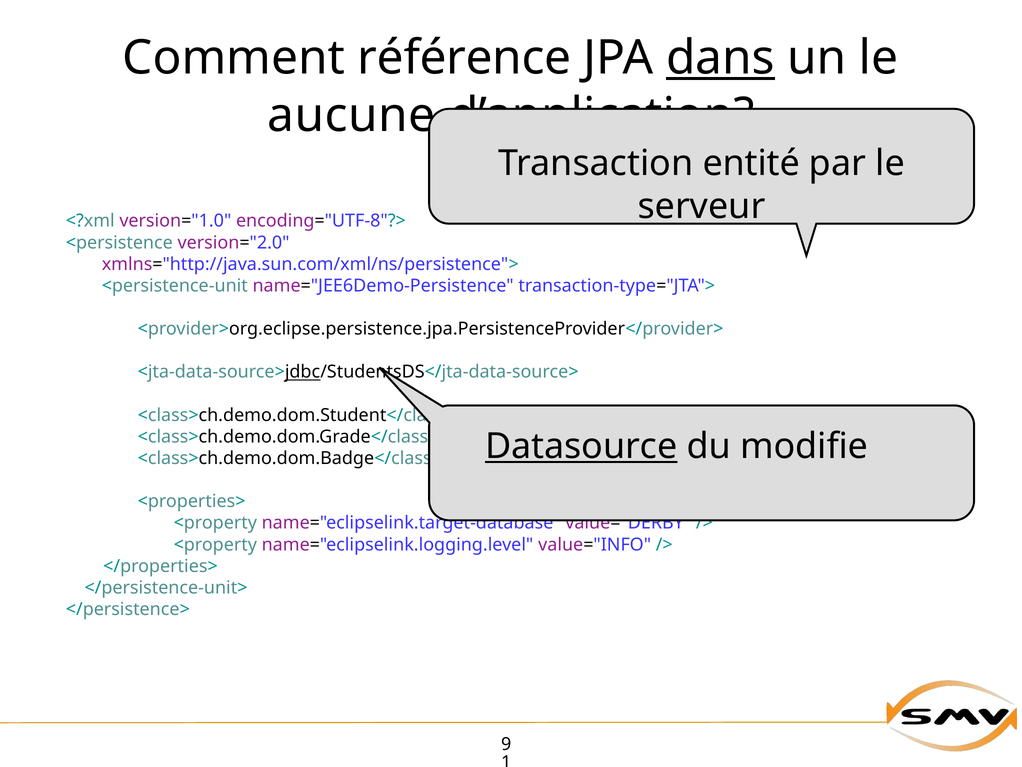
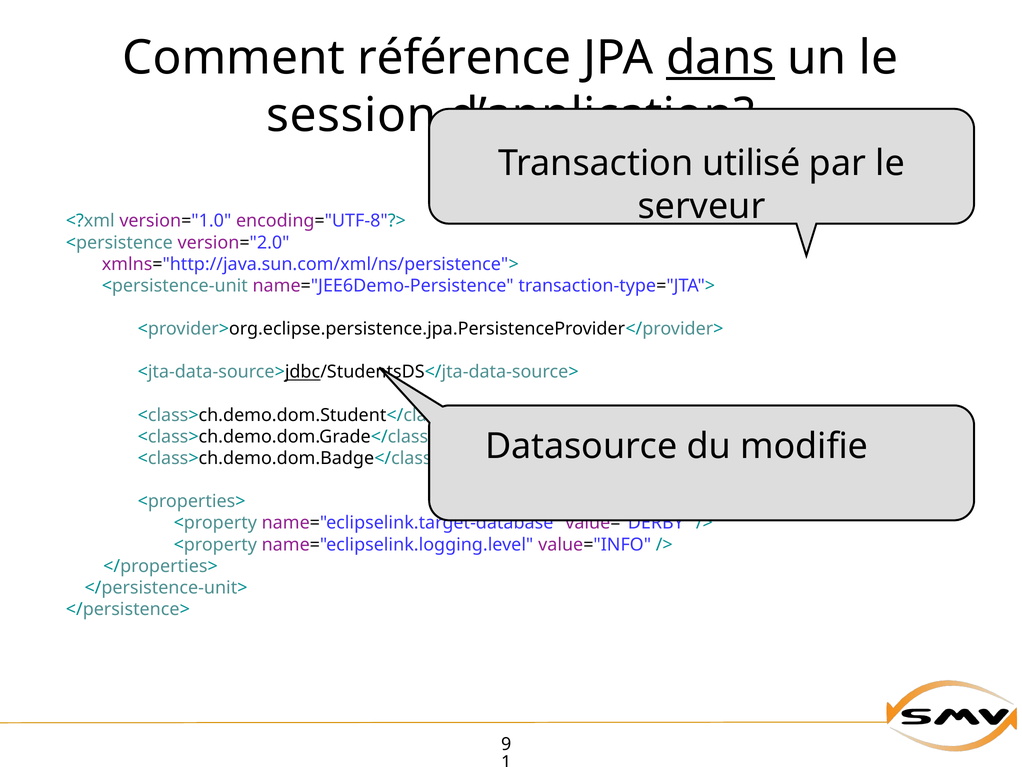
aucune: aucune -> session (351, 115)
entité: entité -> utilisé (751, 163)
Datasource underline: present -> none (581, 446)
